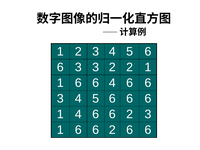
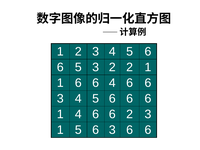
3: 3 -> 5 (78, 67)
6: 6 -> 5 (78, 130)
2: 2 -> 3 (112, 130)
